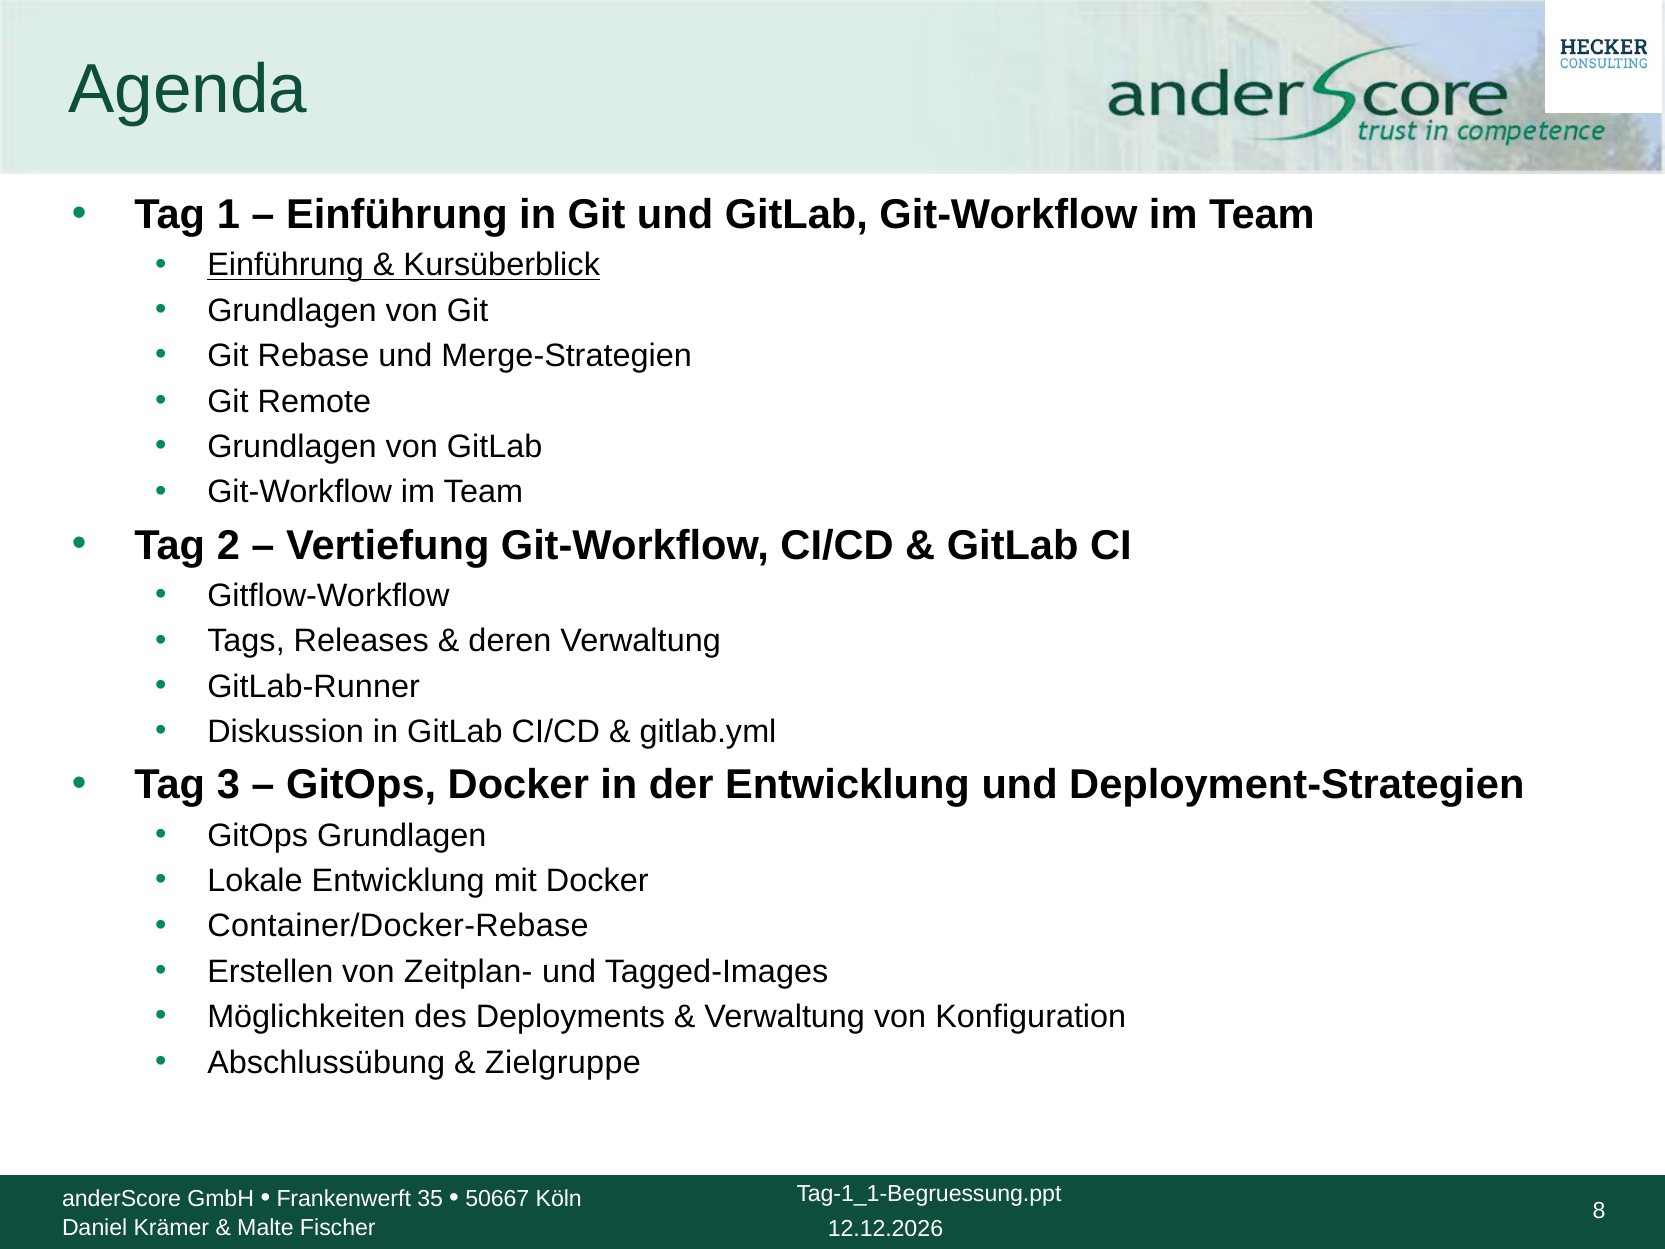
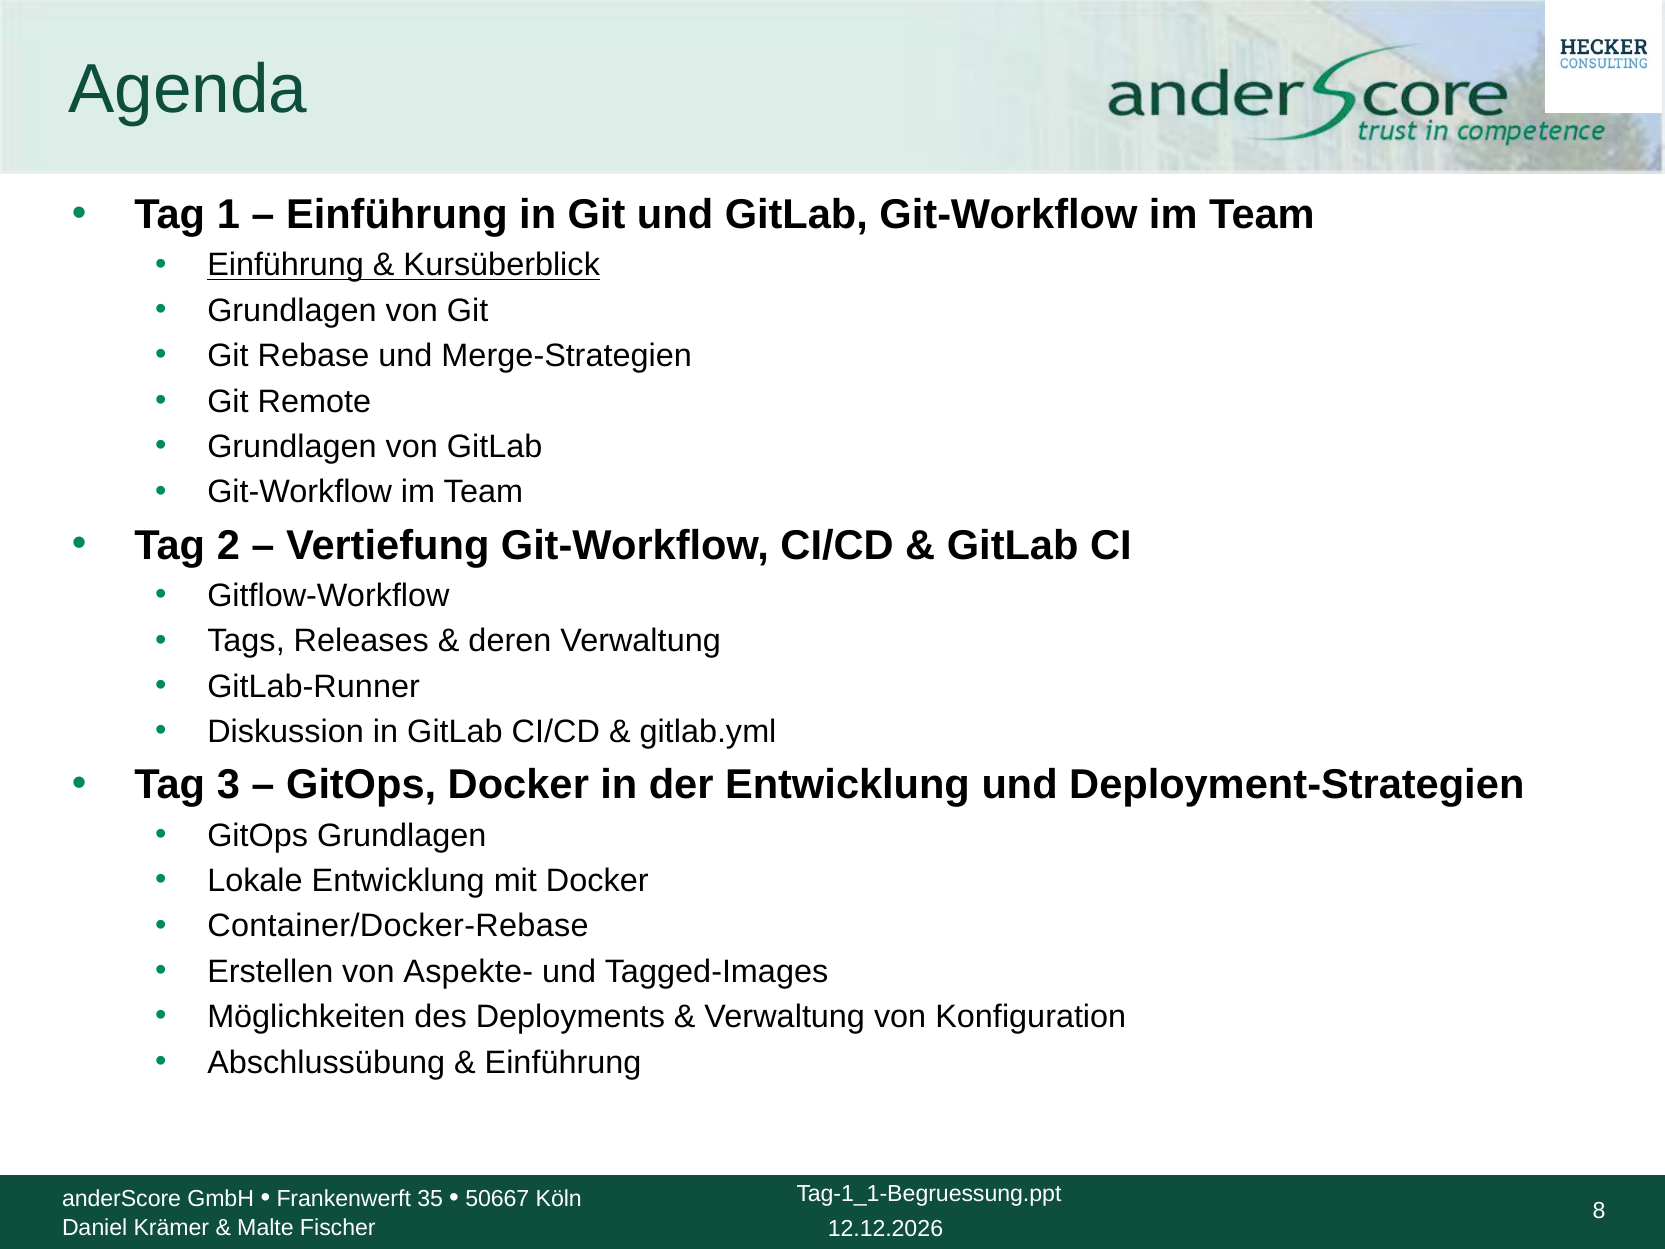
Zeitplan-: Zeitplan- -> Aspekte- (468, 971)
Zielgruppe: Zielgruppe -> Einführung (563, 1062)
